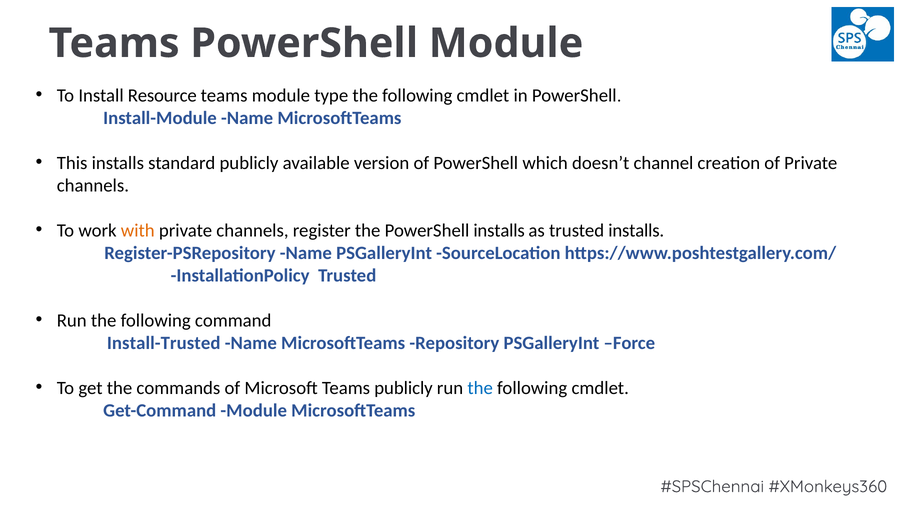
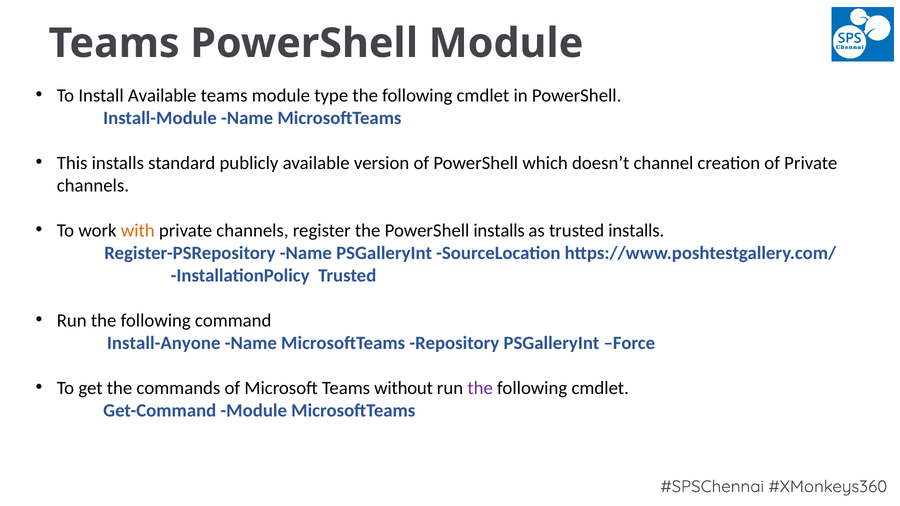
Install Resource: Resource -> Available (162, 95)
Install-Trusted: Install-Trusted -> Install-Anyone (164, 343)
Teams publicly: publicly -> without (404, 388)
the colour: blue -> purple (480, 388)
